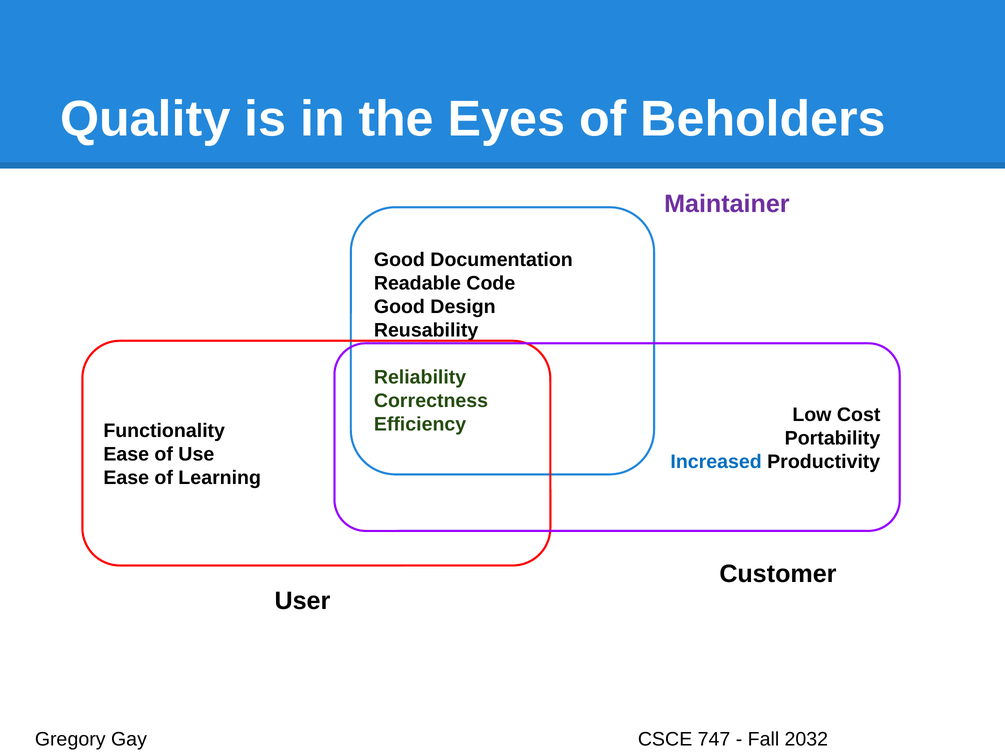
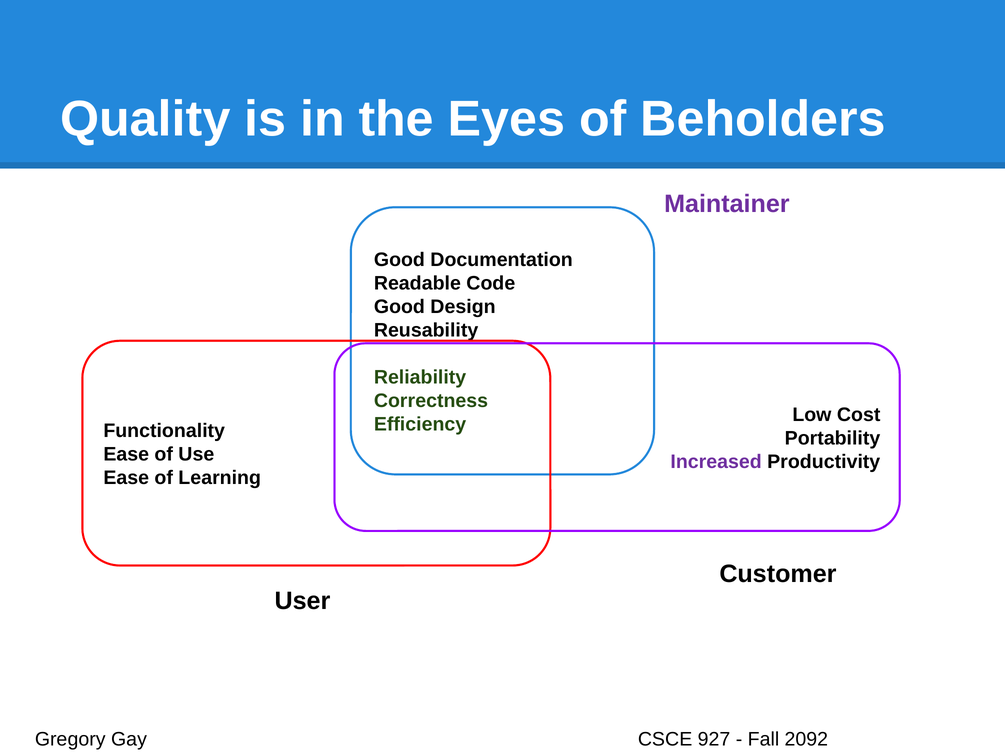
Increased colour: blue -> purple (716, 462)
747: 747 -> 927 (714, 739)
2032: 2032 -> 2092 (806, 739)
